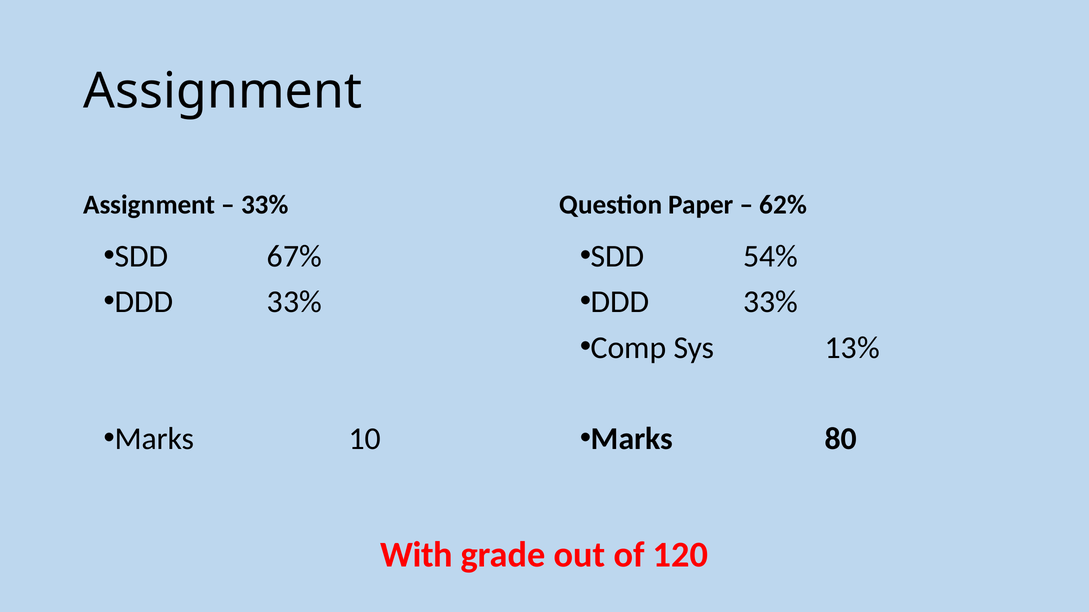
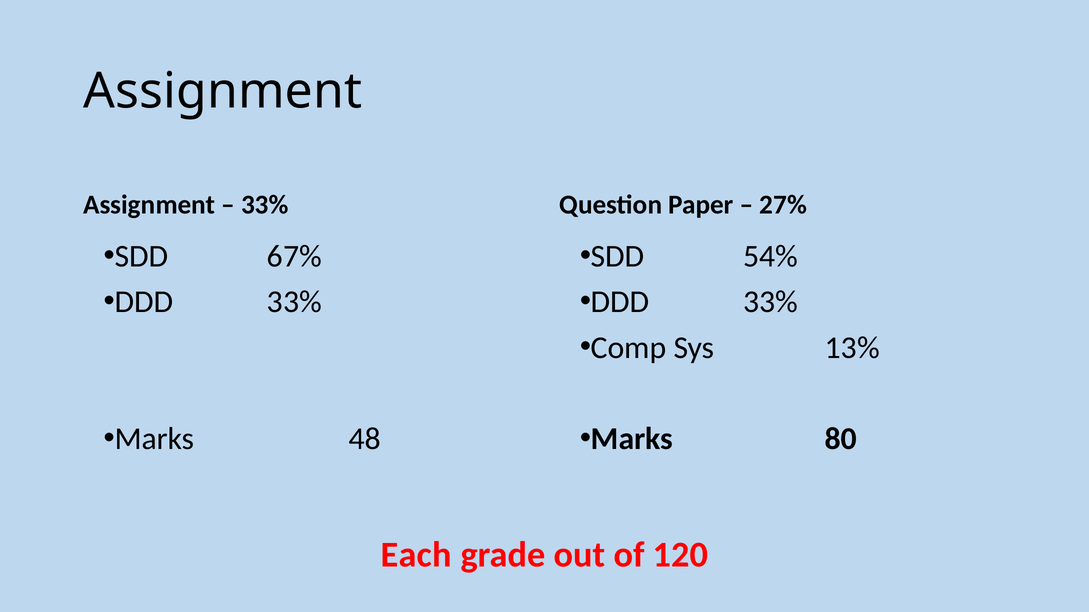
62%: 62% -> 27% (783, 205)
10: 10 -> 48 (365, 439)
With: With -> Each (416, 555)
